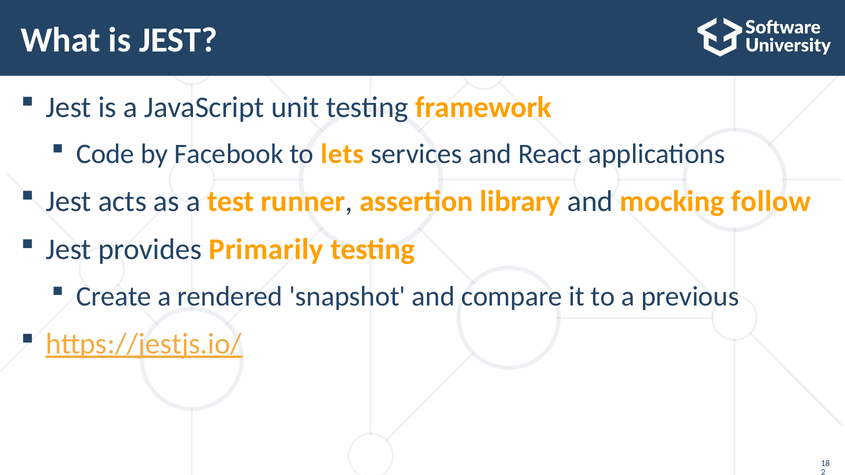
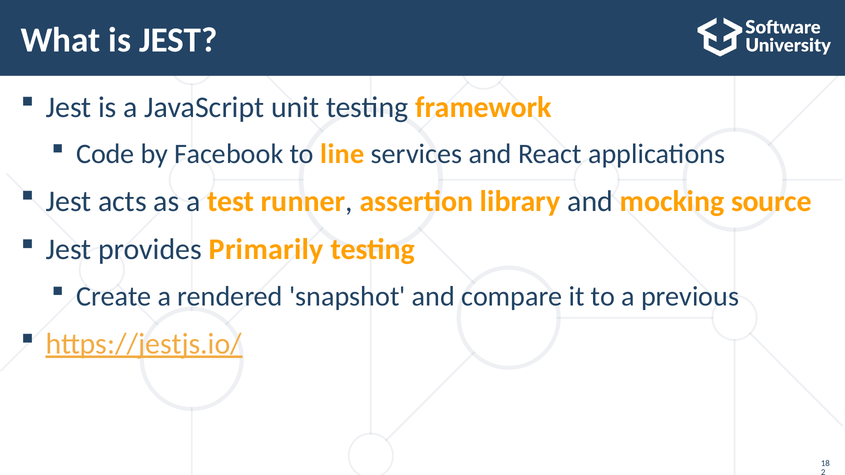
lets: lets -> line (342, 154)
follow: follow -> source (771, 202)
